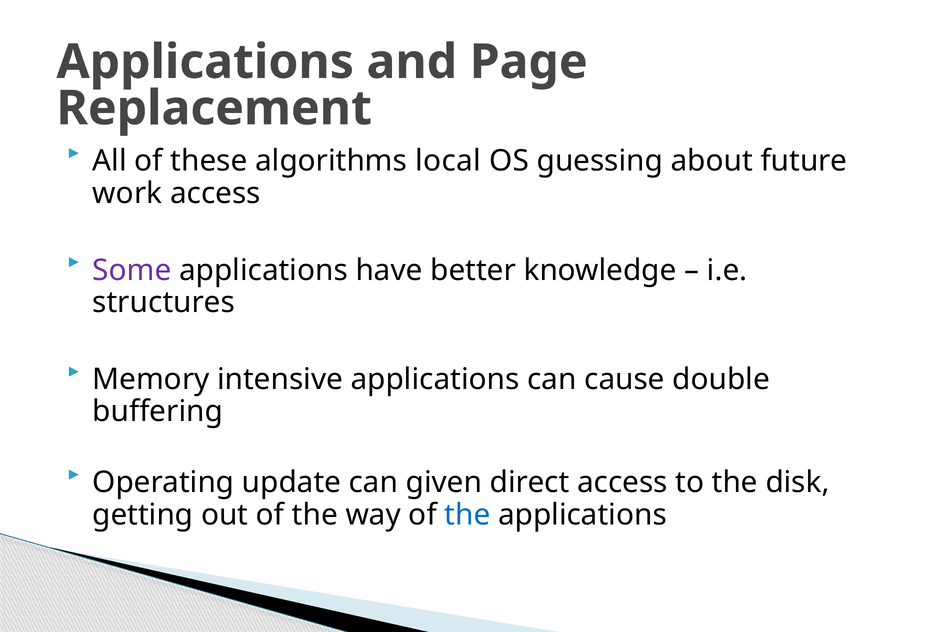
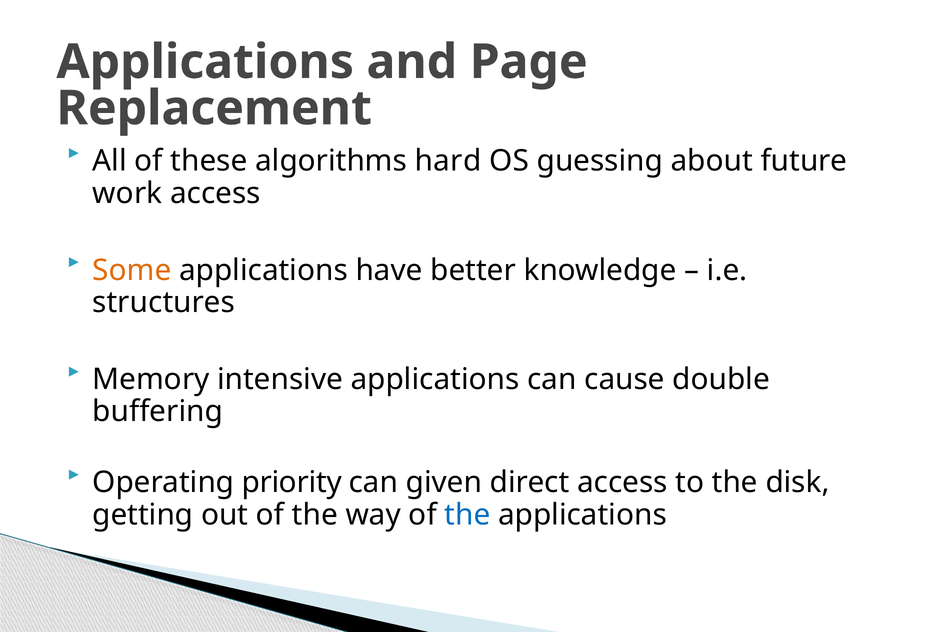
local: local -> hard (448, 161)
Some colour: purple -> orange (132, 270)
update: update -> priority (292, 482)
